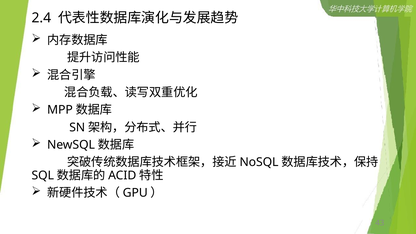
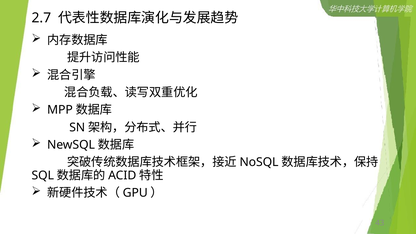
2.4: 2.4 -> 2.7 (41, 18)
